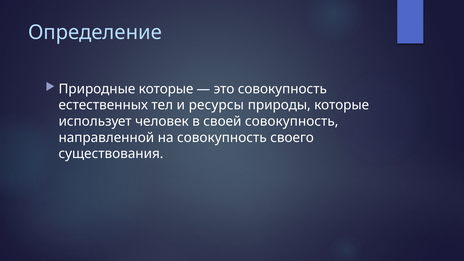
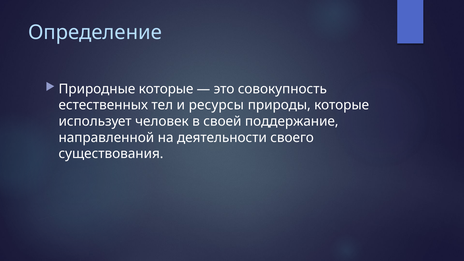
своей совокупность: совокупность -> поддержание (292, 121)
на совокупность: совокупность -> деятельности (222, 138)
